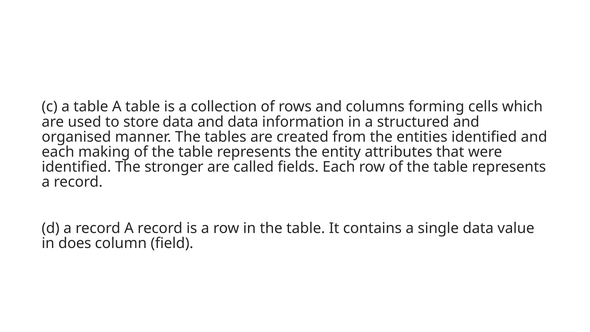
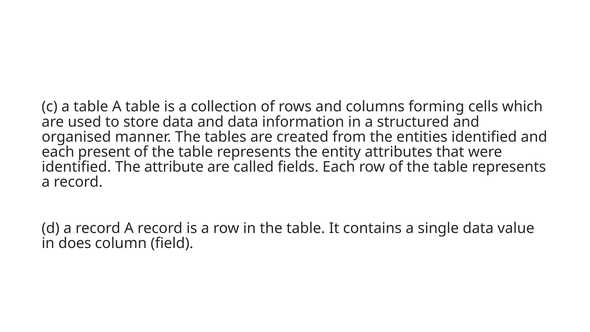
making: making -> present (104, 152)
stronger: stronger -> attribute (174, 167)
